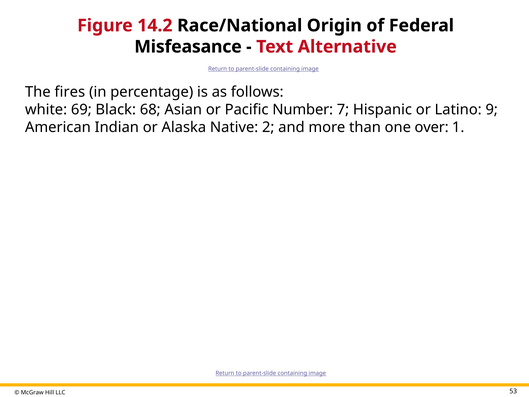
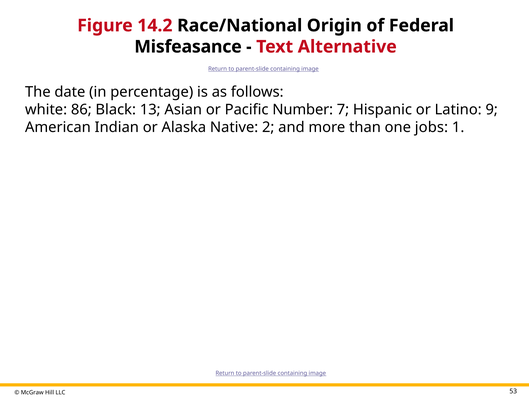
fires: fires -> date (70, 92)
69: 69 -> 86 (81, 109)
68: 68 -> 13 (150, 109)
over: over -> jobs (431, 127)
